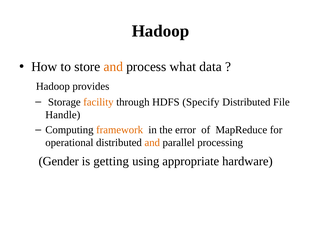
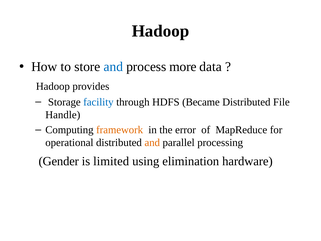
and colour: orange -> blue (113, 67)
what: what -> more (183, 67)
facility colour: orange -> blue (98, 102)
Specify: Specify -> Became (201, 102)
getting: getting -> limited (111, 161)
appropriate: appropriate -> elimination (191, 161)
